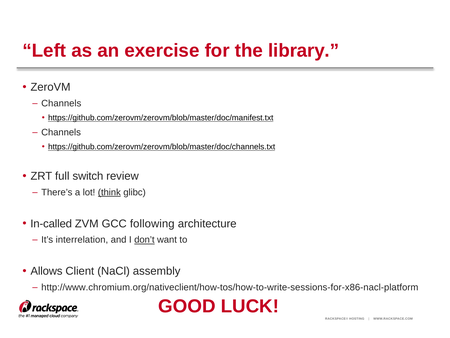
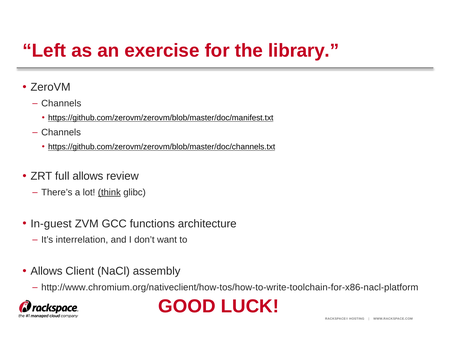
full switch: switch -> allows (88, 176)
In-called: In-called -> In-guest (51, 223)
following: following -> functions (152, 223)
don’t underline: present -> none (144, 239)
http://www.chromium.org/nativeclient/how-tos/how-to-write-sessions-for-x86-nacl-platform: http://www.chromium.org/nativeclient/how-tos/how-to-write-sessions-for-x86-nacl-platform -> http://www.chromium.org/nativeclient/how-tos/how-to-write-toolchain-for-x86-nacl-platform (230, 287)
